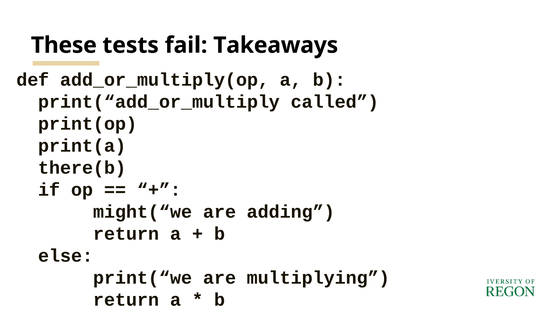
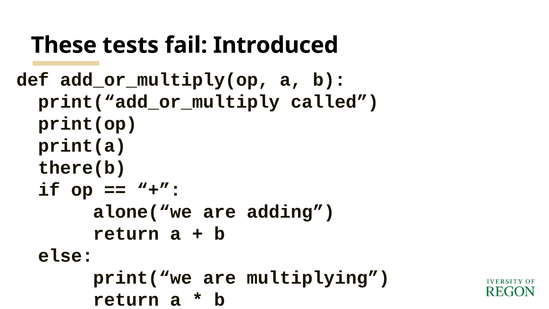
Takeaways: Takeaways -> Introduced (276, 45)
might(“we: might(“we -> alone(“we (143, 212)
